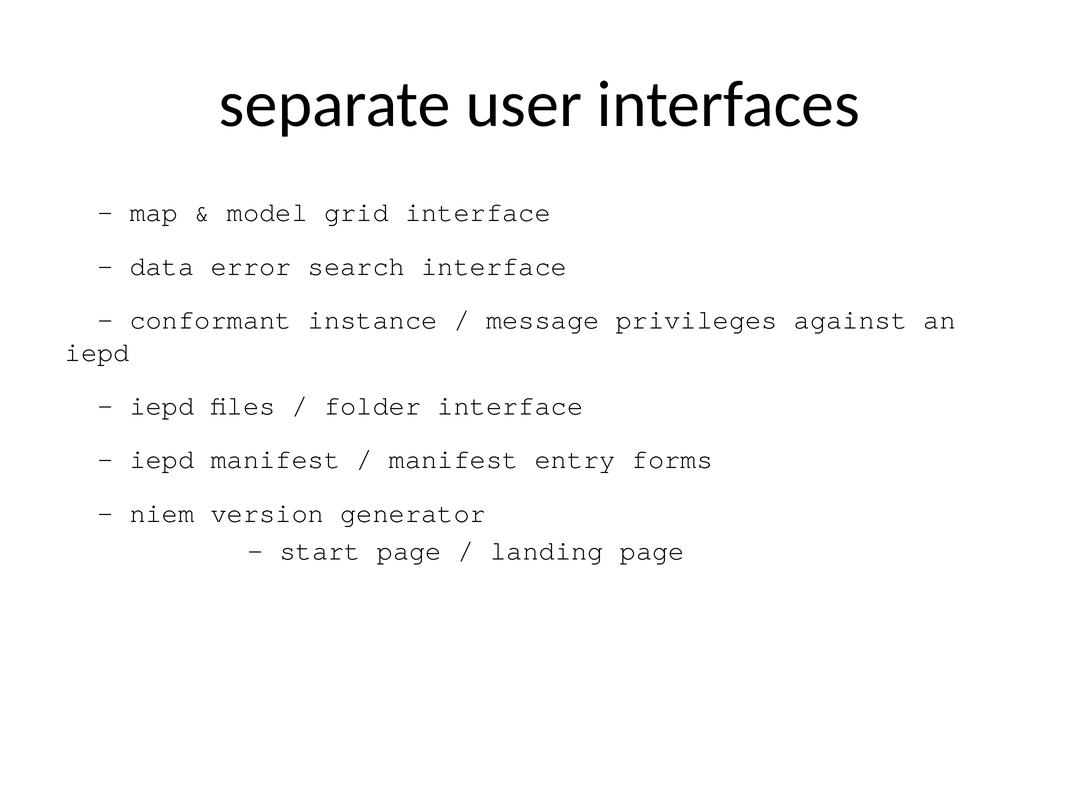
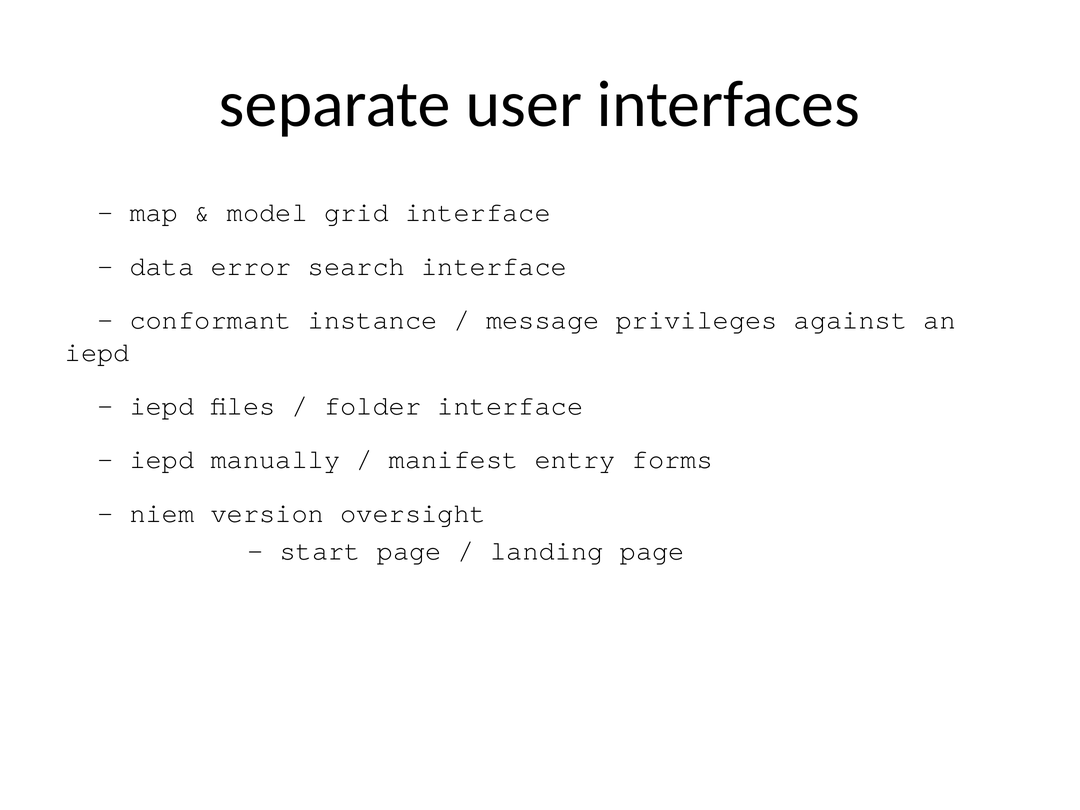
iepd manifest: manifest -> manually (275, 460)
generator: generator -> oversight (413, 513)
